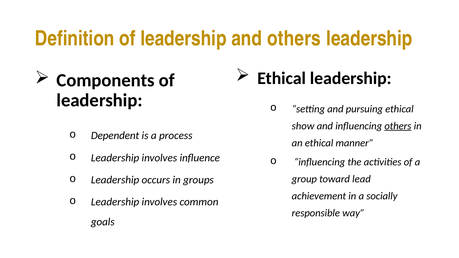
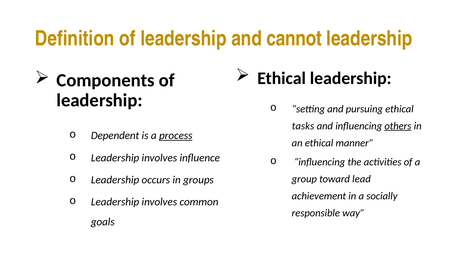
and others: others -> cannot (294, 39)
show: show -> tasks (303, 126)
process underline: none -> present (176, 136)
